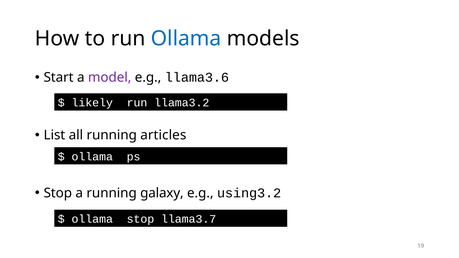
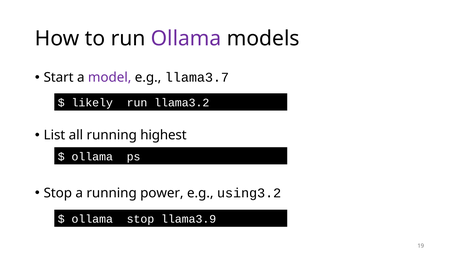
Ollama colour: blue -> purple (186, 39)
llama3.6: llama3.6 -> llama3.7 (197, 78)
articles: articles -> highest (163, 135)
galaxy: galaxy -> power (162, 193)
llama3.7: llama3.7 -> llama3.9 (189, 219)
